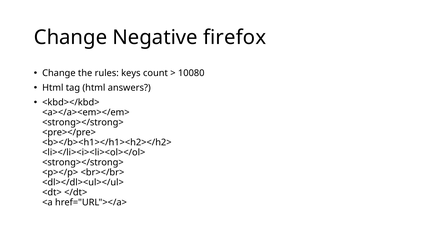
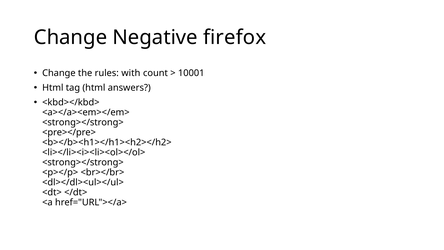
keys: keys -> with (131, 73)
10080: 10080 -> 10001 (191, 73)
